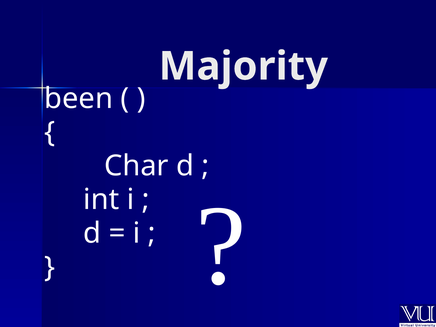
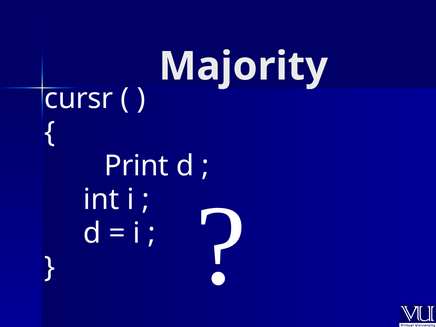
been: been -> cursr (79, 98)
Char: Char -> Print (137, 166)
